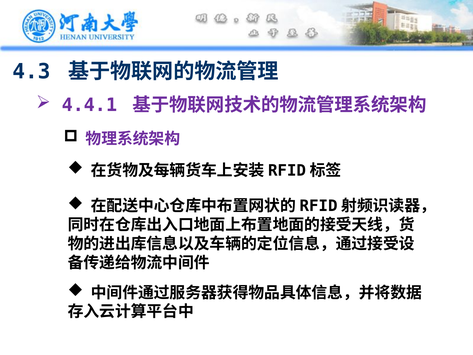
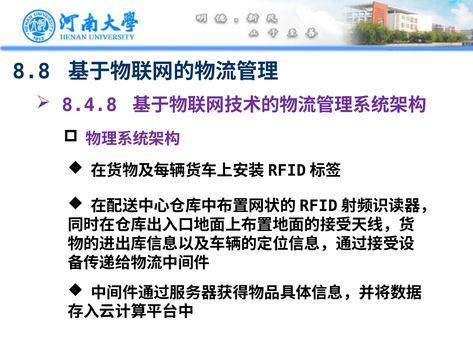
4.3: 4.3 -> 8.8 (32, 71)
4.4.1: 4.4.1 -> 8.4.8 (89, 105)
